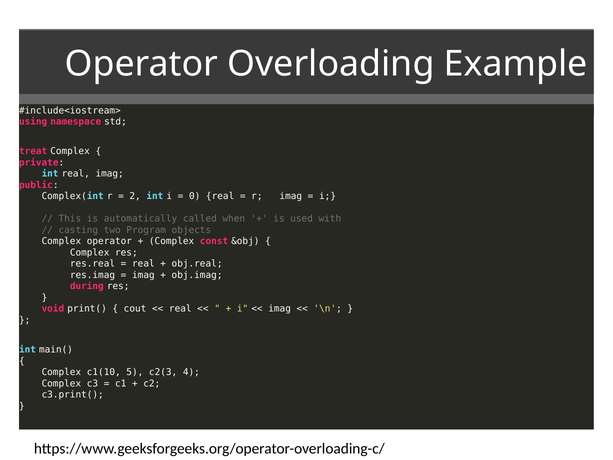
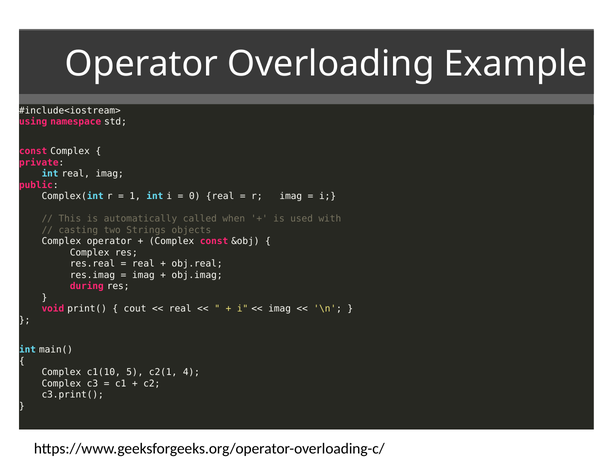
treat: treat -> const (33, 151)
2: 2 -> 1 (135, 196)
Program: Program -> Strings (146, 230)
c2(3: c2(3 -> c2(1 (163, 372)
